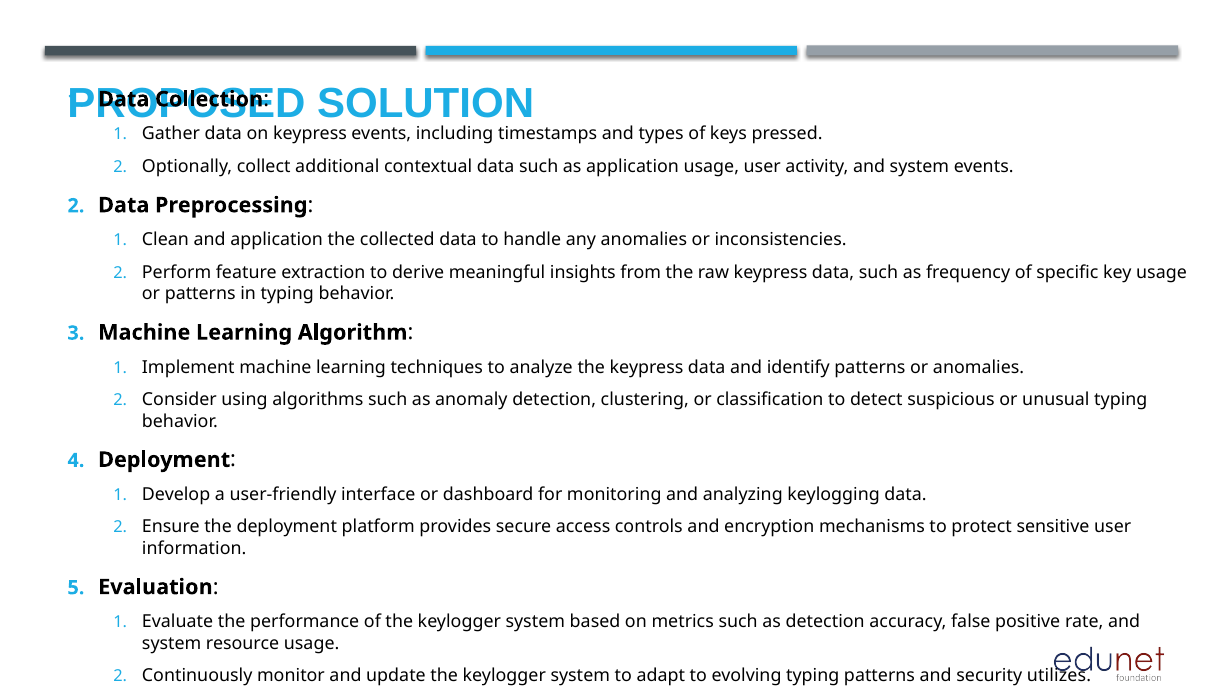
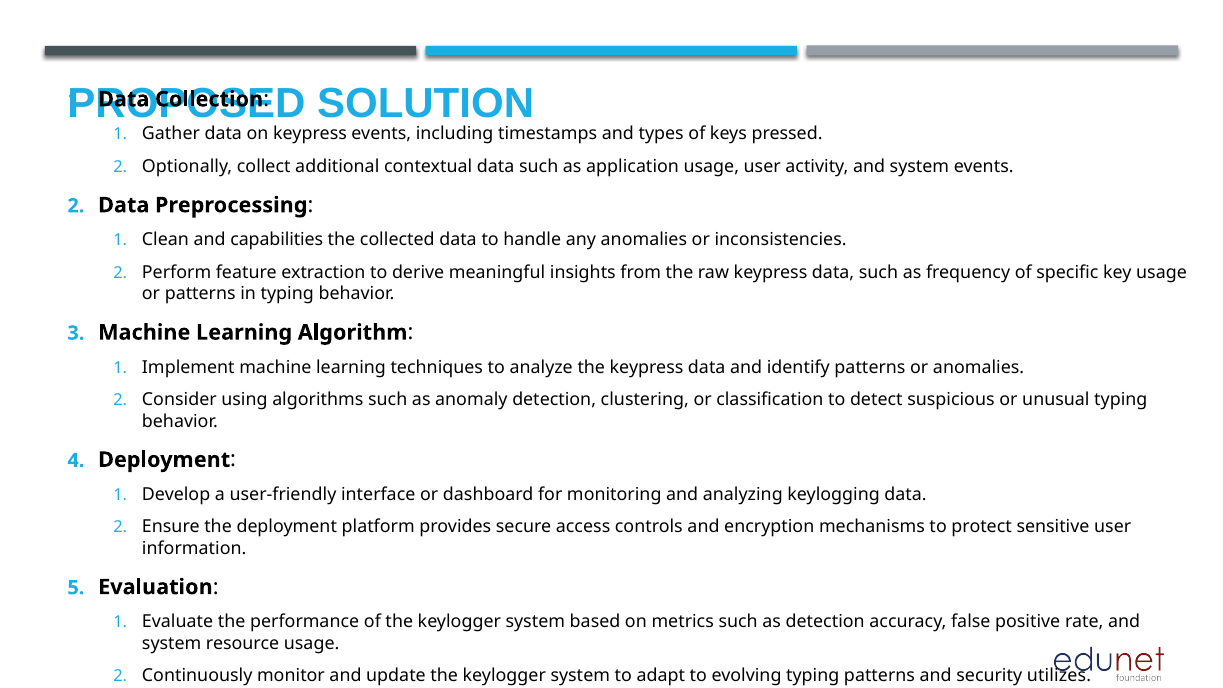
and application: application -> capabilities (277, 240)
